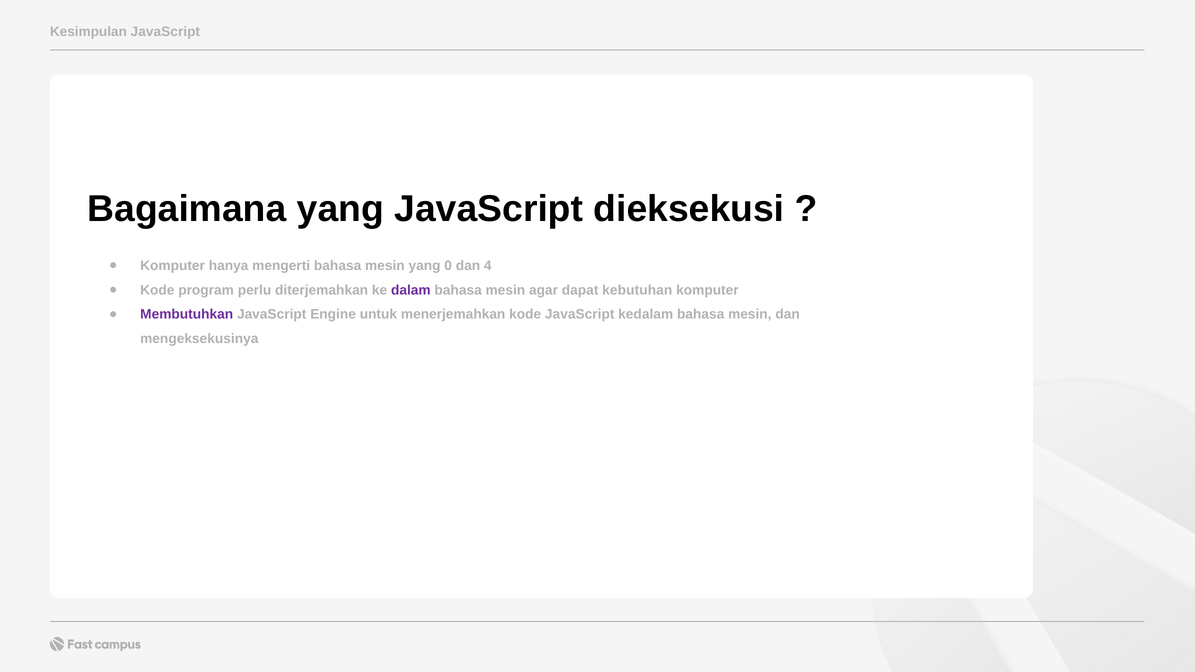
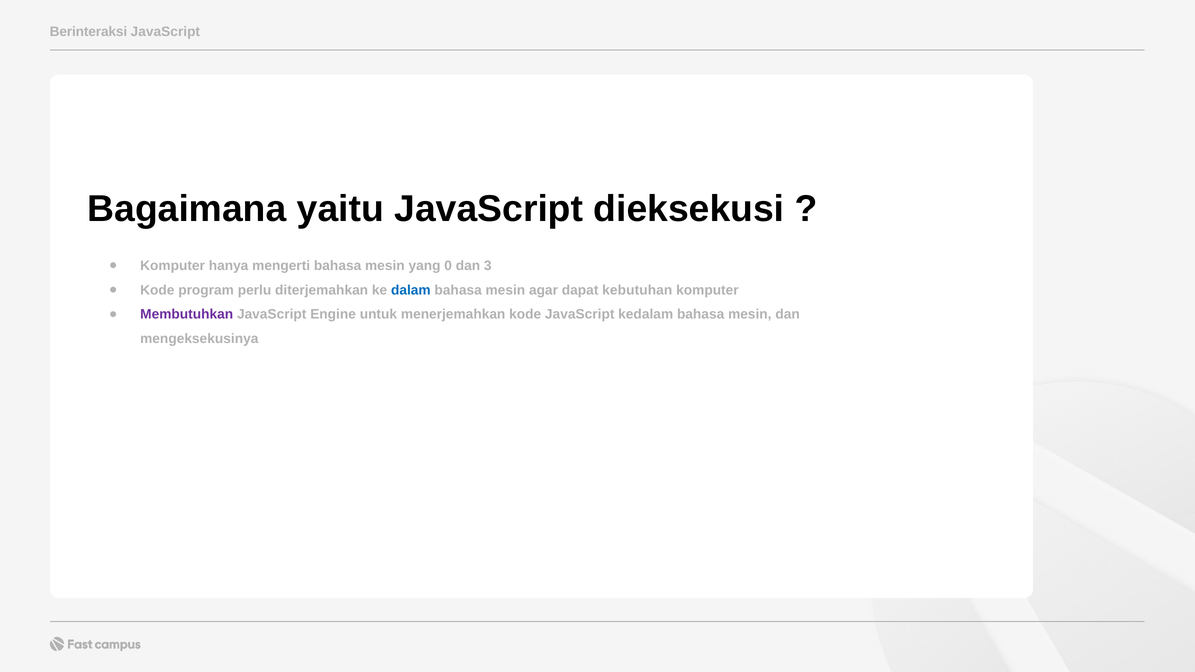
Kesimpulan: Kesimpulan -> Berinteraksi (88, 32)
Bagaimana yang: yang -> yaitu (340, 209)
4: 4 -> 3 (488, 266)
dalam colour: purple -> blue (411, 290)
